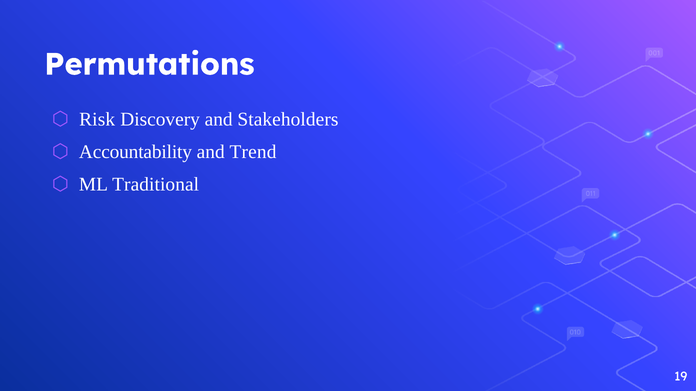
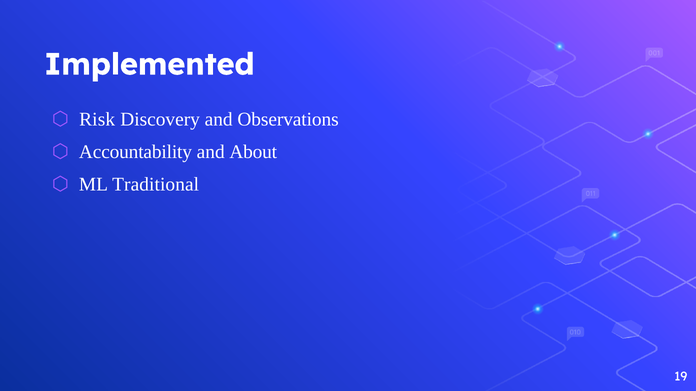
Permutations: Permutations -> Implemented (149, 65)
Stakeholders: Stakeholders -> Observations (288, 119)
Trend: Trend -> About (253, 152)
